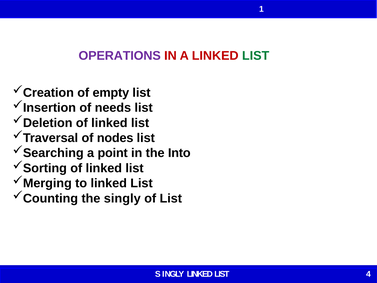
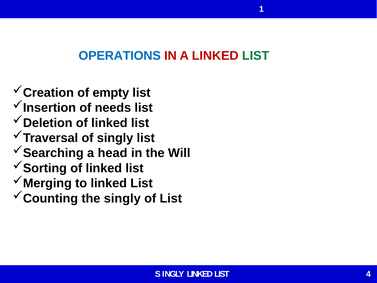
OPERATIONS colour: purple -> blue (120, 56)
of nodes: nodes -> singly (115, 138)
point: point -> head (113, 153)
Into: Into -> Will (179, 153)
